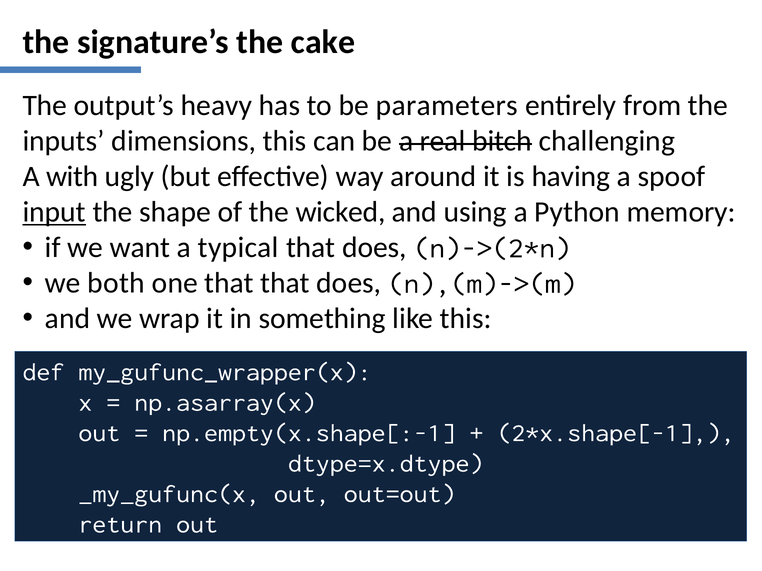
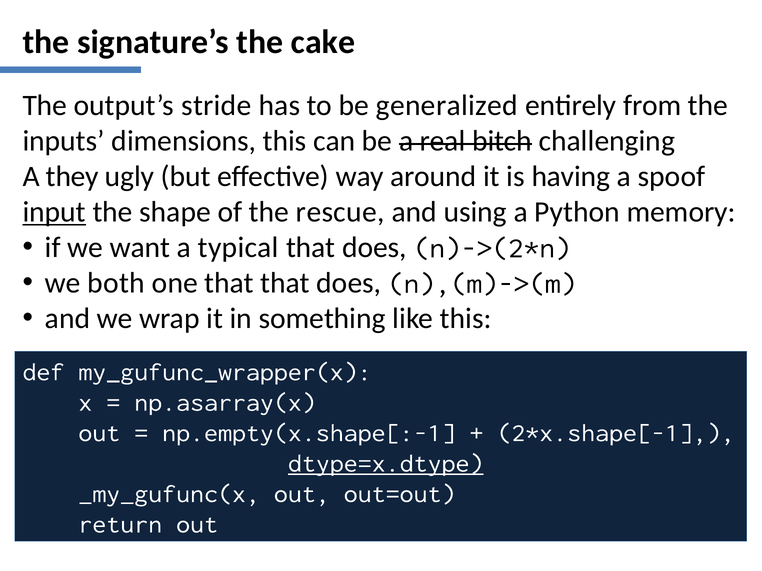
heavy: heavy -> stride (216, 105)
parameters: parameters -> generalized (447, 105)
with: with -> they (72, 177)
wicked: wicked -> rescue (340, 212)
dtype=x.dtype underline: none -> present (386, 464)
